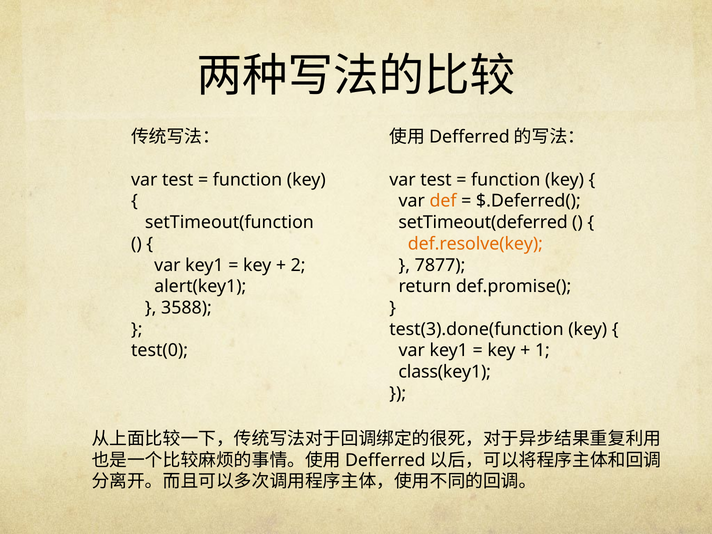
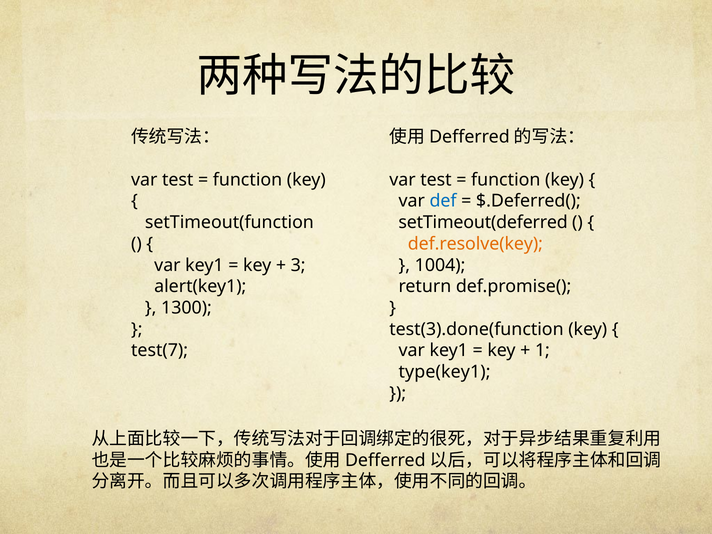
def colour: orange -> blue (443, 201)
2: 2 -> 3 (298, 265)
7877: 7877 -> 1004 (440, 265)
3588: 3588 -> 1300 (186, 308)
test(0: test(0 -> test(7 (160, 351)
class(key1: class(key1 -> type(key1 (445, 372)
